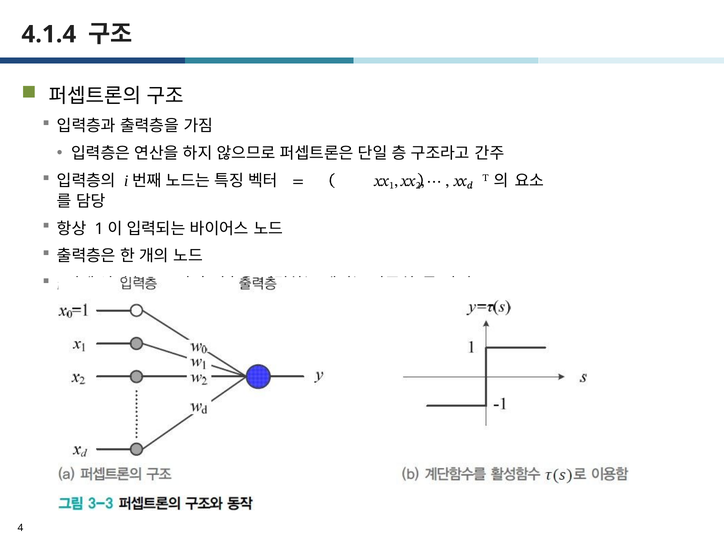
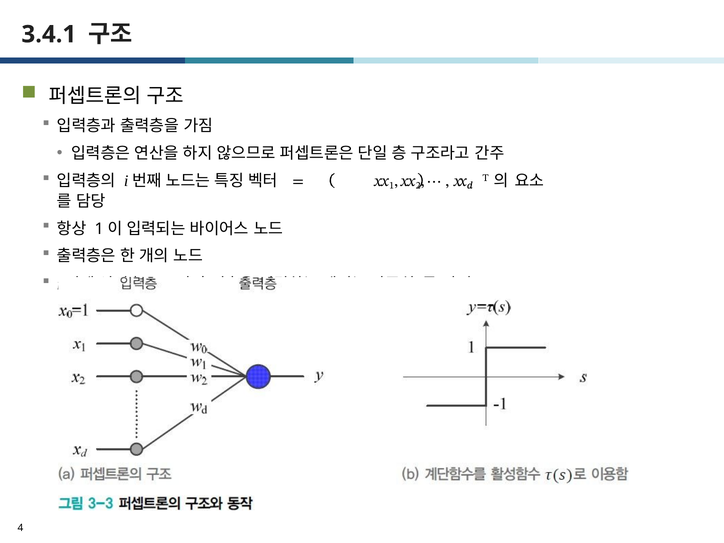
4.1.4: 4.1.4 -> 3.4.1 (49, 34)
